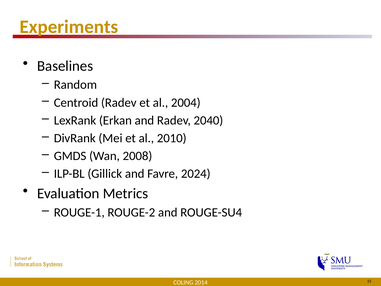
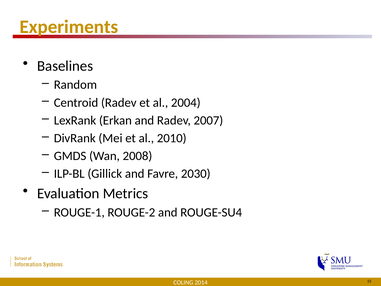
2040: 2040 -> 2007 (208, 120)
2024: 2024 -> 2030 (196, 174)
